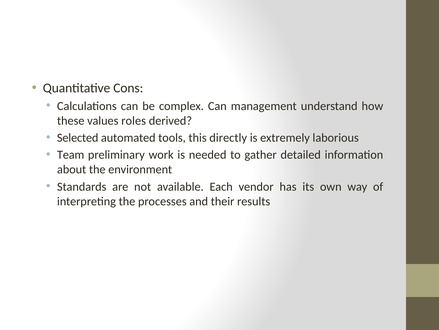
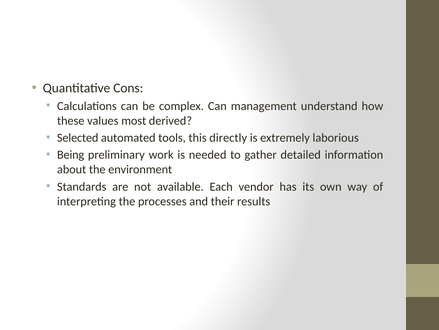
roles: roles -> most (134, 120)
Team: Team -> Being (71, 155)
